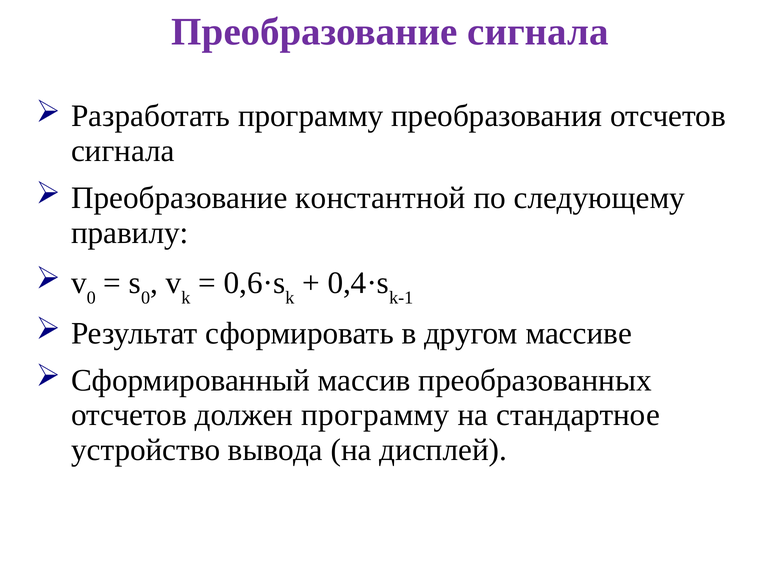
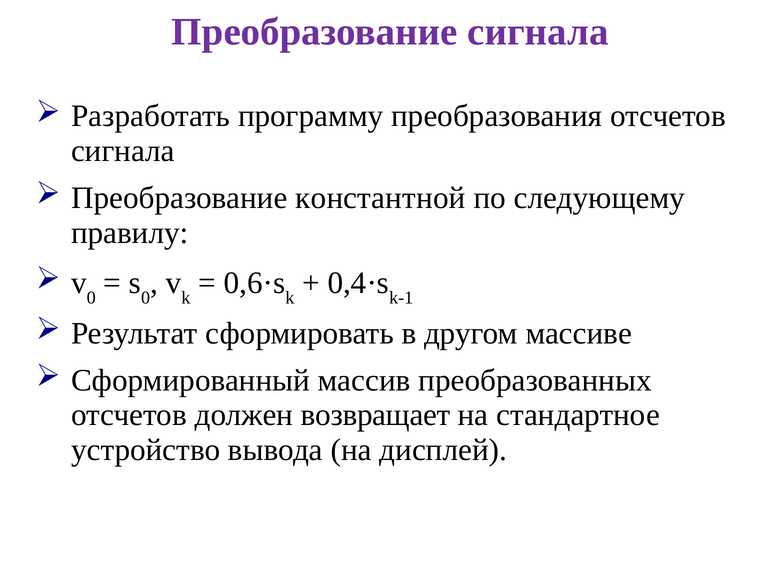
должен программу: программу -> возвращает (376, 415)
